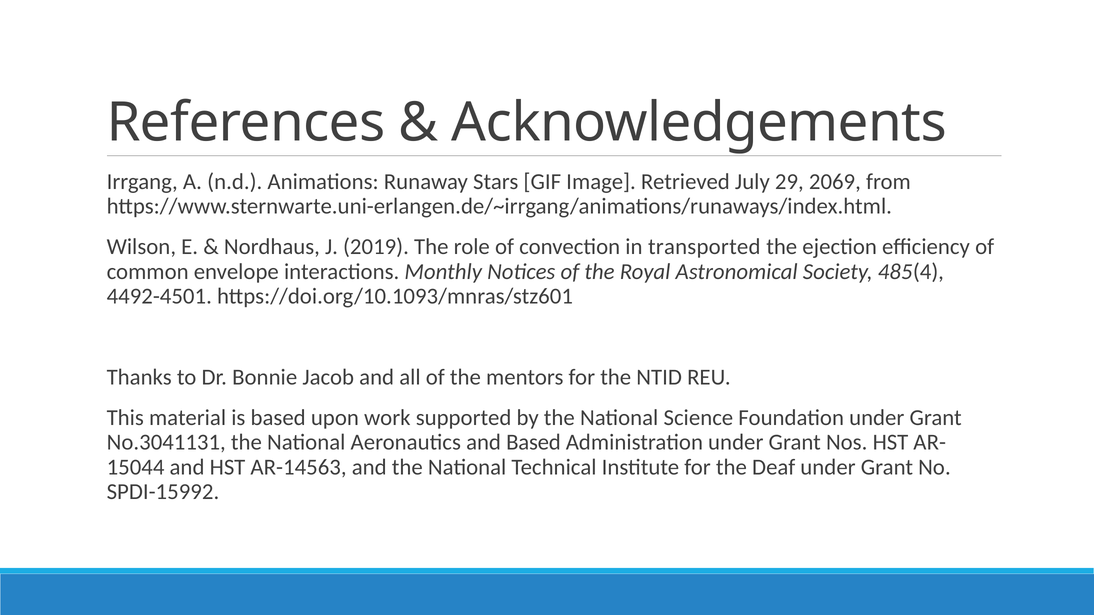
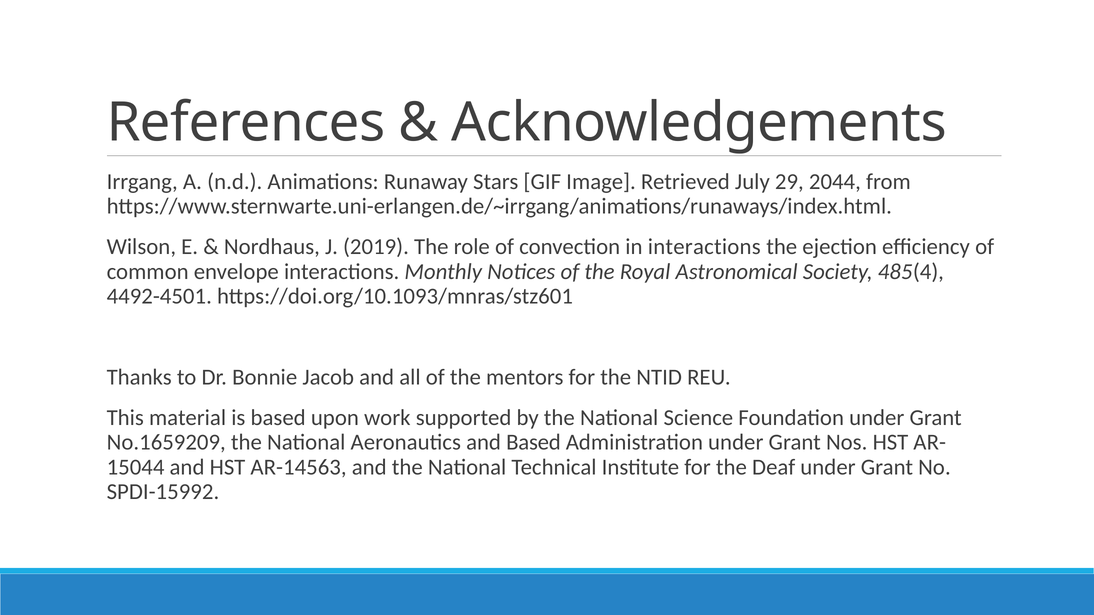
2069: 2069 -> 2044 (835, 182)
in transported: transported -> interactions (704, 247)
No.3041131: No.3041131 -> No.1659209 (166, 443)
